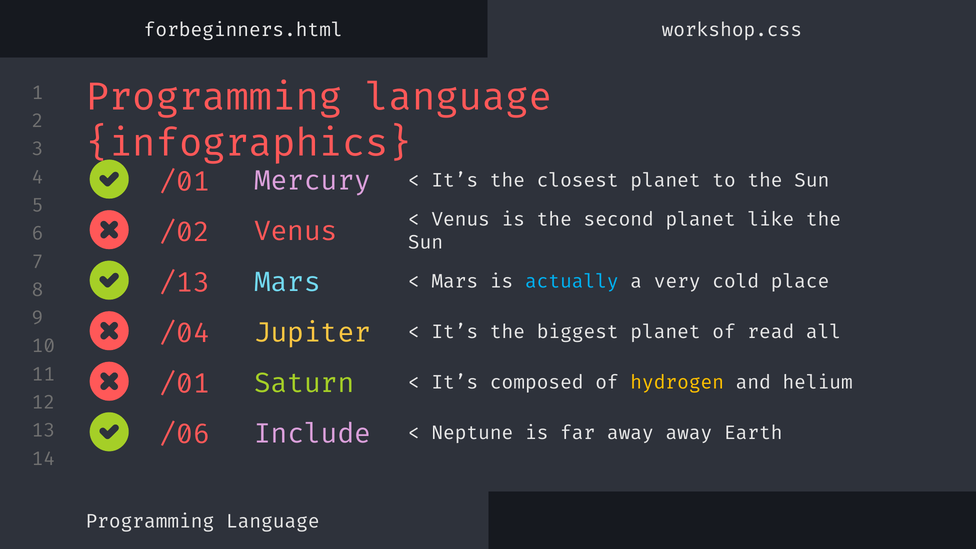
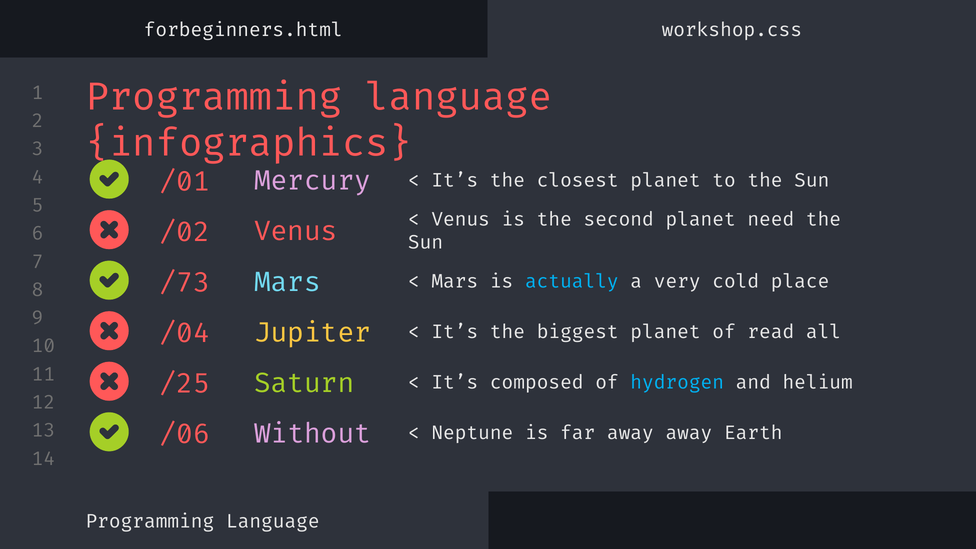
like: like -> need (771, 220)
/13: /13 -> /73 (185, 283)
/01: /01 -> /25 (185, 384)
hydrogen colour: yellow -> light blue (677, 383)
Include: Include -> Without (313, 434)
